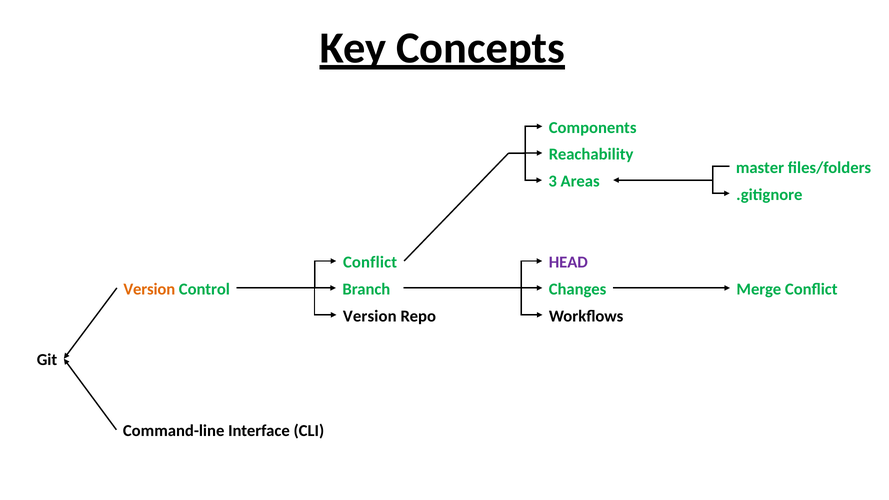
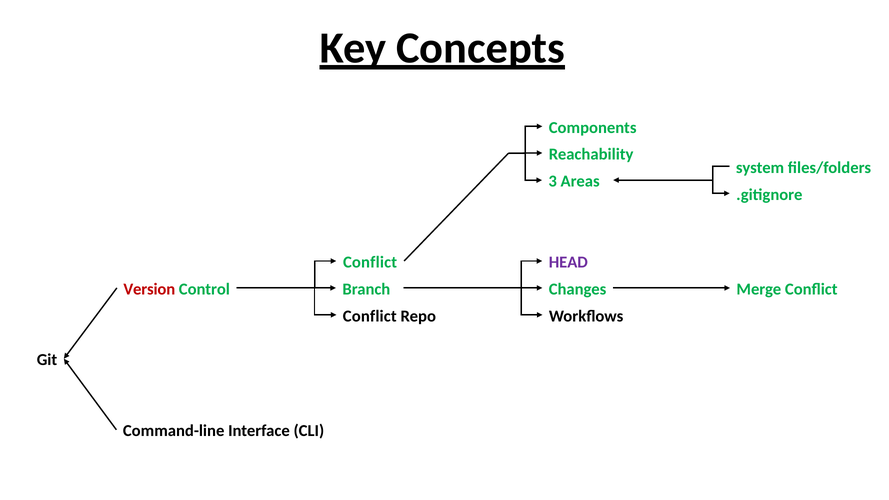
master: master -> system (760, 168)
Version colour: orange -> red (149, 289)
Version: Version -> Conflict (370, 316)
